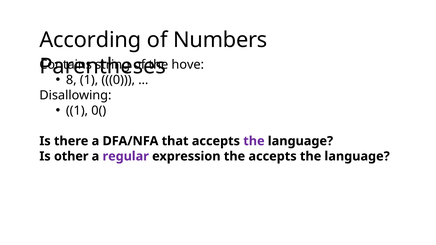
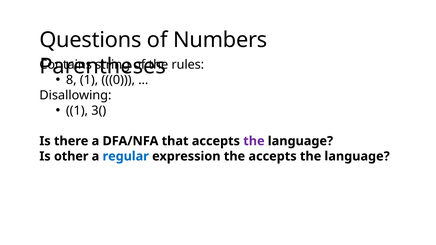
According: According -> Questions (90, 40)
hove: hove -> rules (188, 65)
0(: 0( -> 3( (99, 111)
regular colour: purple -> blue (126, 156)
